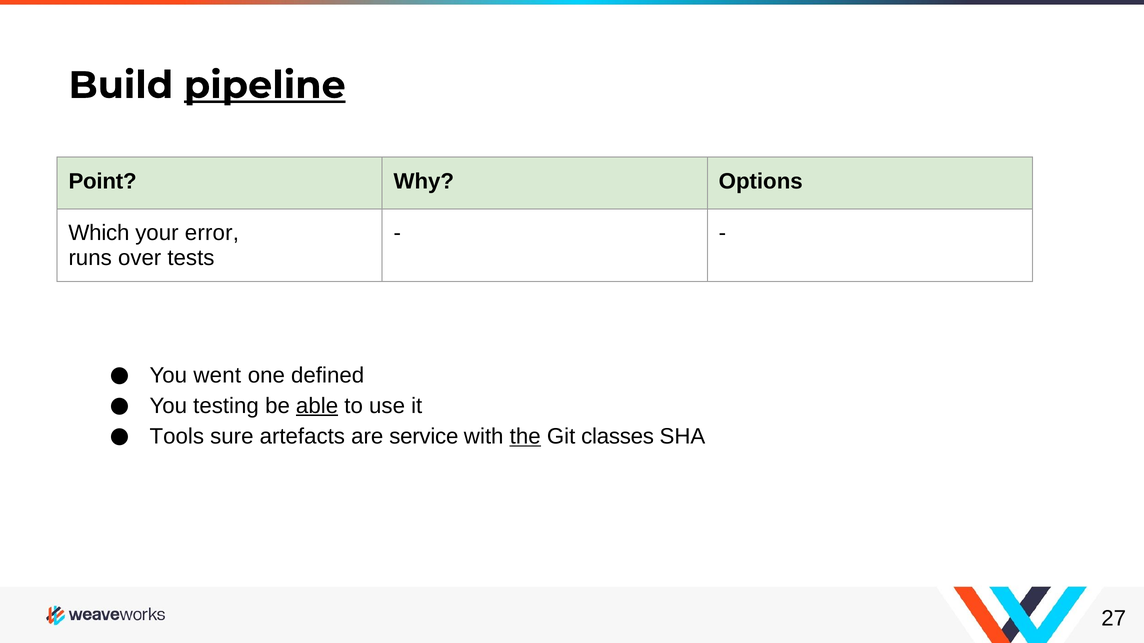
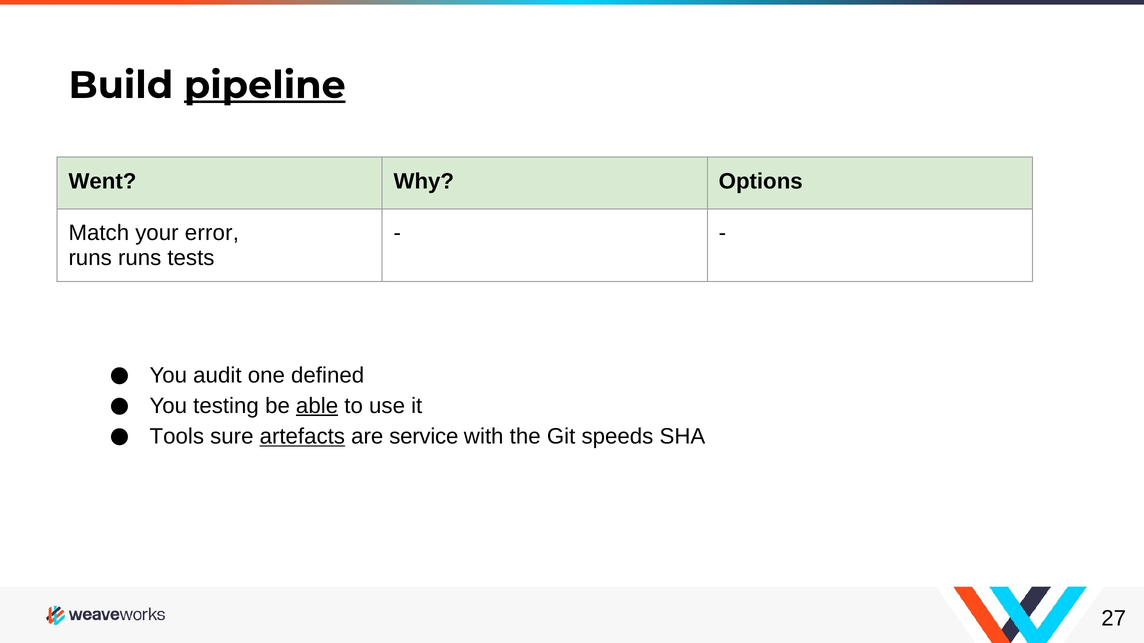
Point: Point -> Went (102, 181)
Which: Which -> Match (99, 233)
runs over: over -> runs (140, 258)
went: went -> audit (217, 375)
artefacts underline: none -> present (302, 437)
the underline: present -> none (525, 437)
classes: classes -> speeds (617, 437)
